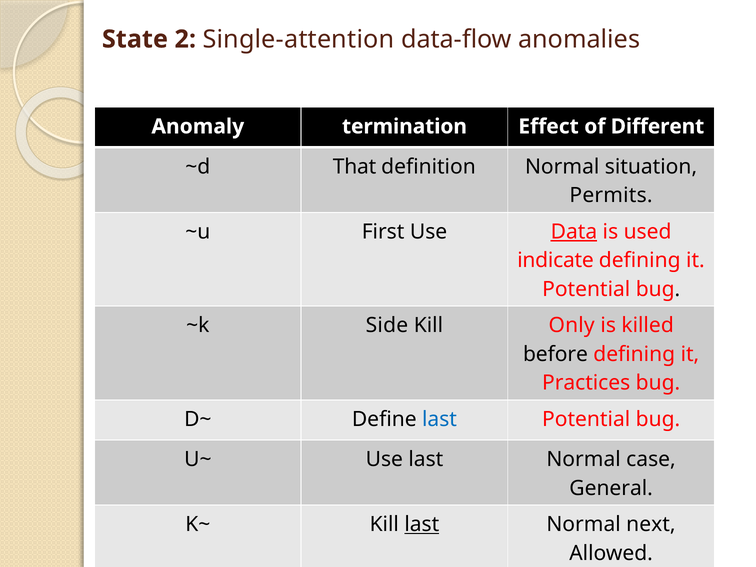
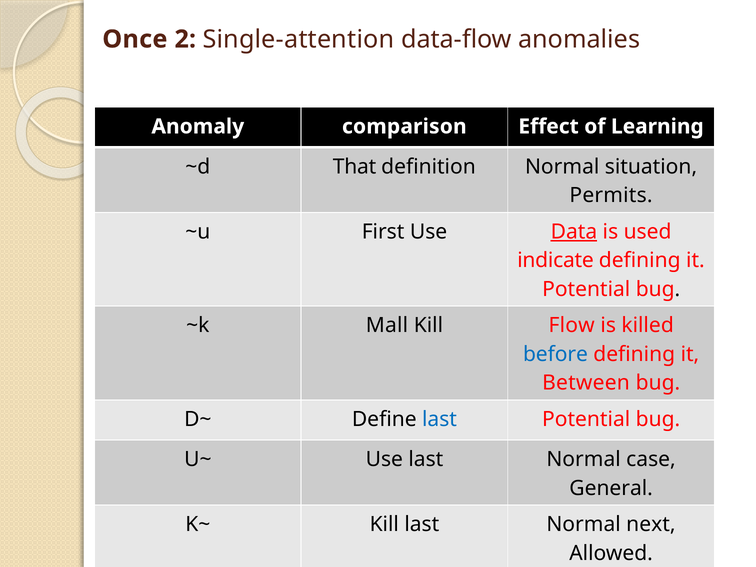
State: State -> Once (135, 39)
termination: termination -> comparison (404, 126)
Different: Different -> Learning (657, 126)
Side: Side -> Mall (387, 326)
Only: Only -> Flow (572, 326)
before colour: black -> blue (555, 354)
Practices: Practices -> Between (586, 383)
last underline: present -> none (422, 525)
